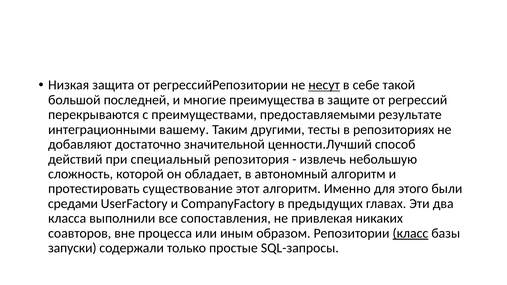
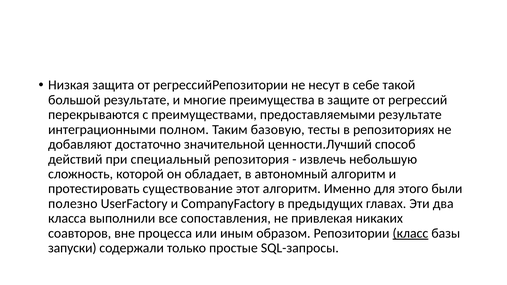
несут underline: present -> none (324, 85)
большой последней: последней -> результате (137, 100)
вашему: вашему -> полном (184, 130)
другими: другими -> базовую (278, 130)
средами: средами -> полезно (73, 204)
